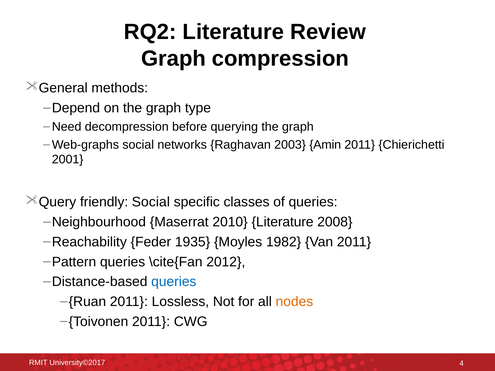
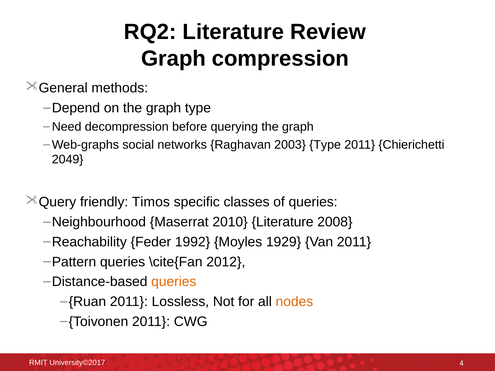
2003 Amin: Amin -> Type (325, 145)
2001: 2001 -> 2049 (68, 160)
friendly Social: Social -> Timos (151, 202)
1935: 1935 -> 1992 (193, 242)
1982: 1982 -> 1929 (284, 242)
queries colour: blue -> orange (174, 282)
